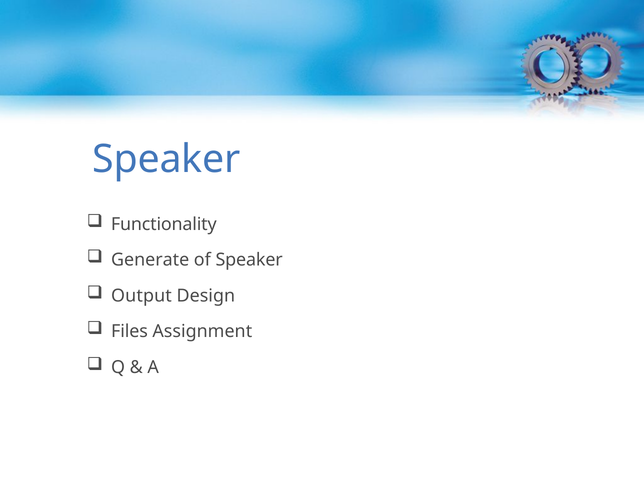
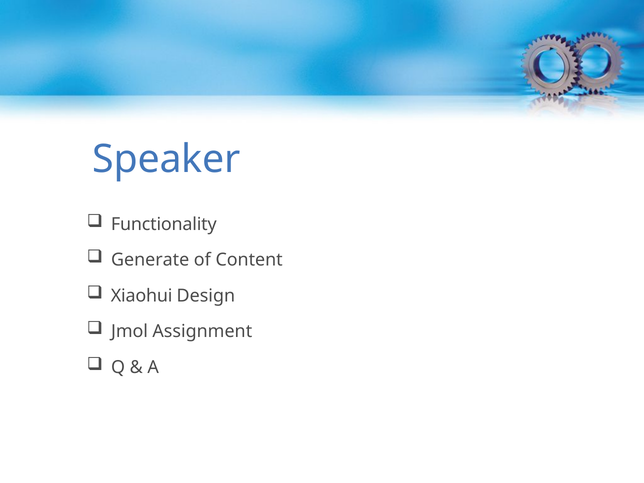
of Speaker: Speaker -> Content (249, 260)
Output: Output -> Xiaohui (142, 296)
Files: Files -> Jmol (129, 331)
